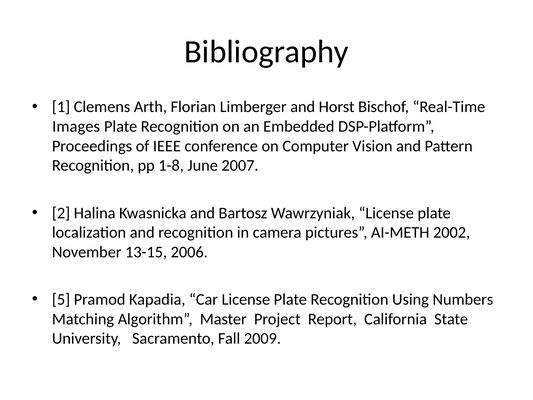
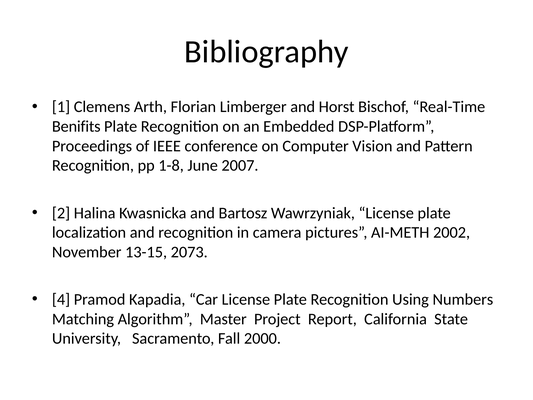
Images: Images -> Benifits (76, 126)
2006: 2006 -> 2073 (189, 252)
5: 5 -> 4 (61, 299)
2009: 2009 -> 2000 (262, 338)
